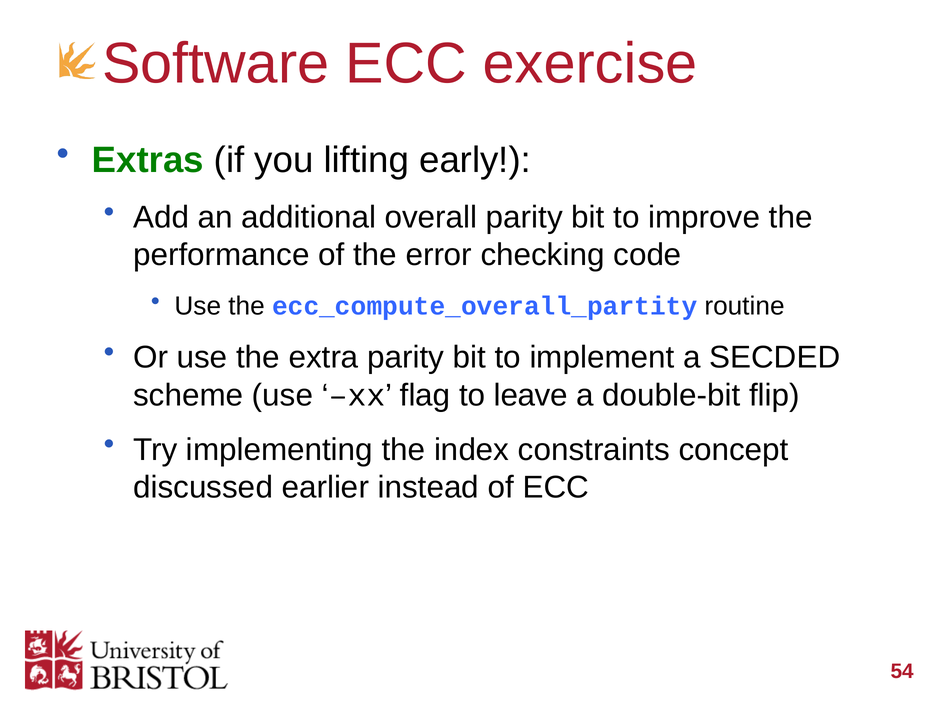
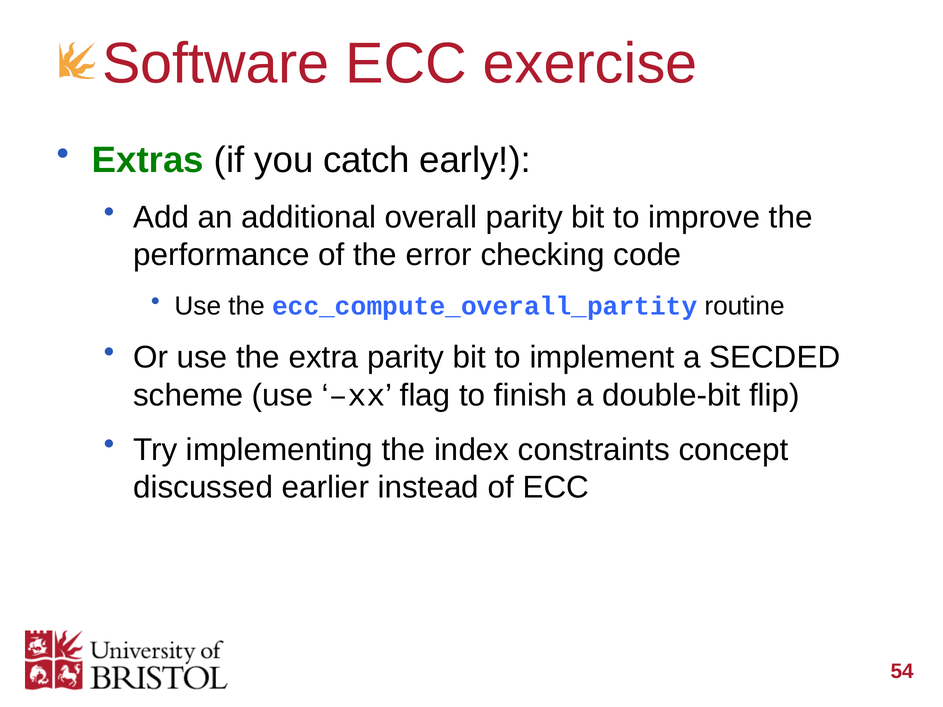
lifting: lifting -> catch (367, 160)
leave: leave -> finish (531, 395)
